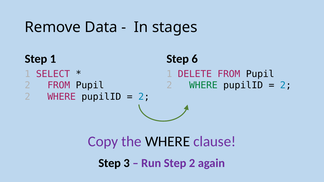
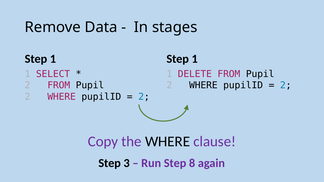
6: 6 -> 1 (195, 59)
WHERE colour: green -> black (203, 85)
Step 2: 2 -> 8 (192, 163)
